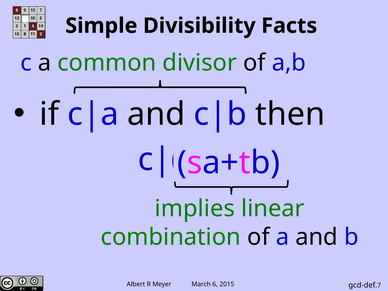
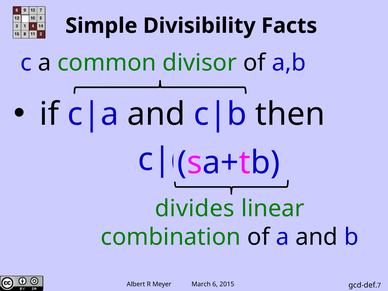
implies: implies -> divides (195, 209)
